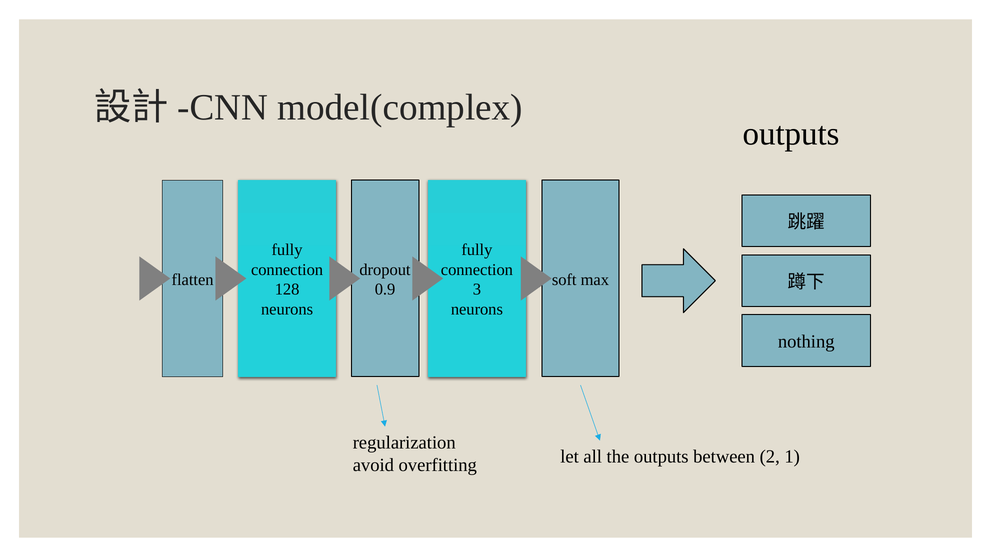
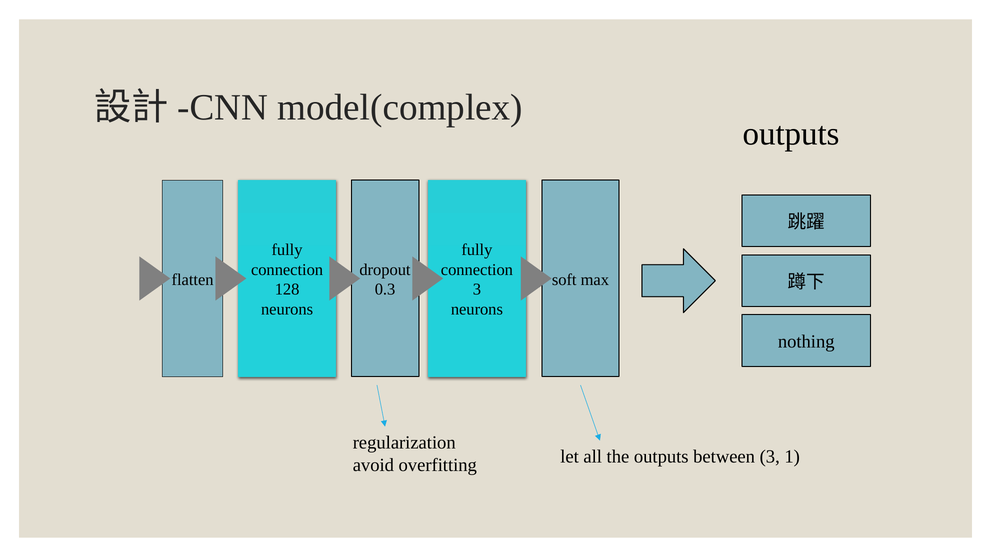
0.9: 0.9 -> 0.3 (385, 290)
between 2: 2 -> 3 (770, 457)
